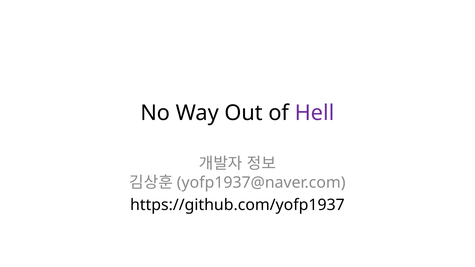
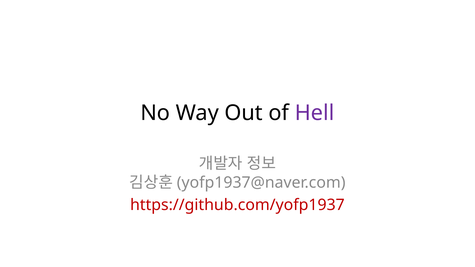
https://github.com/yofp1937 colour: black -> red (237, 205)
